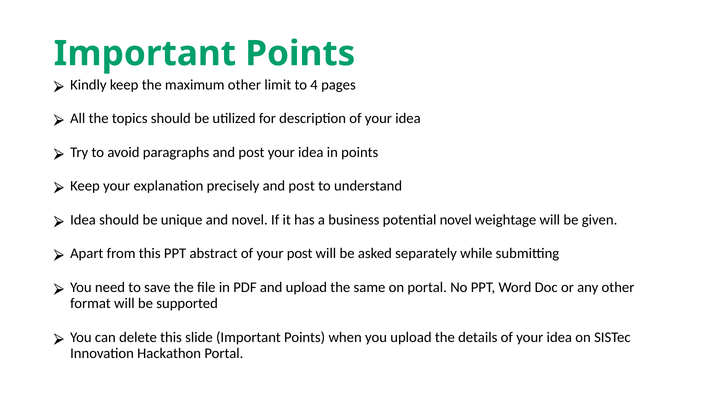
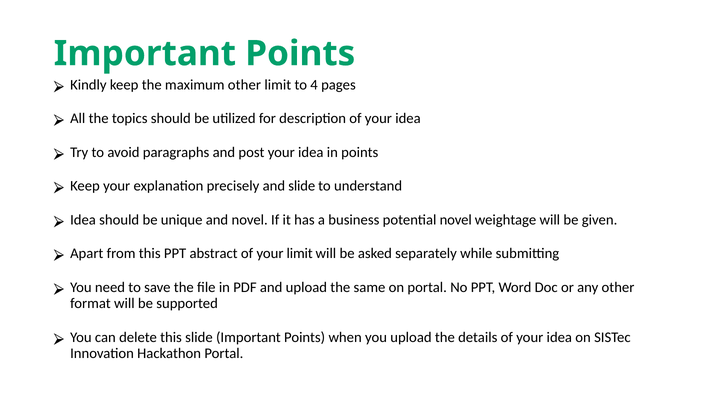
precisely and post: post -> slide (302, 186)
your post: post -> limit (300, 254)
